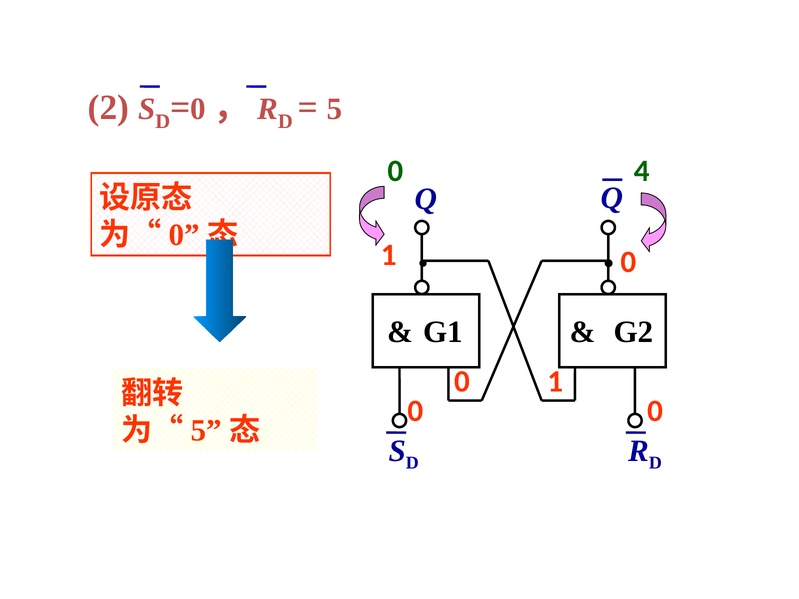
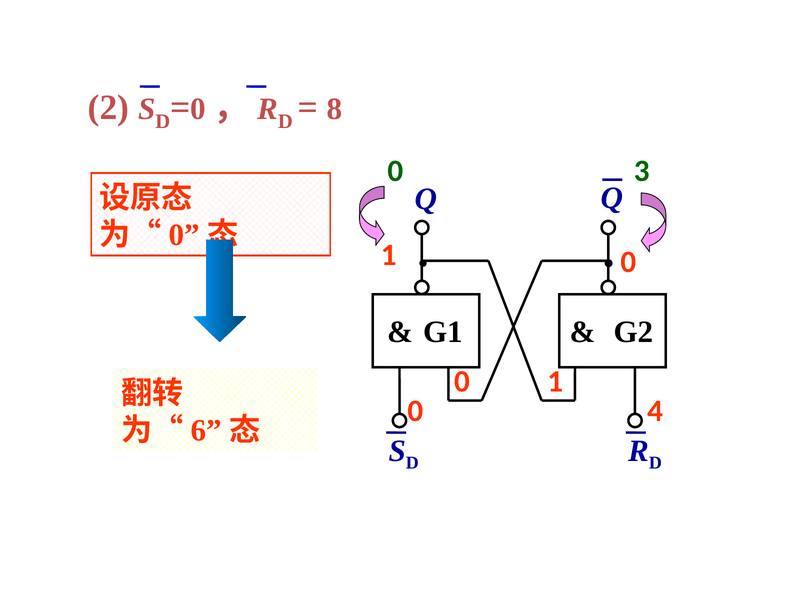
5: 5 -> 8 (335, 109)
4: 4 -> 3 (642, 171)
0: 0 -> 4 (655, 411)
5: 5 -> 6 (206, 431)
